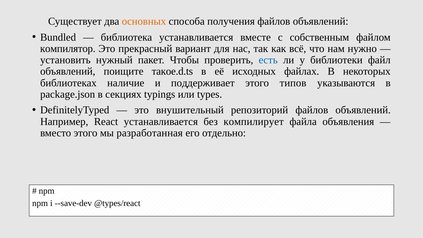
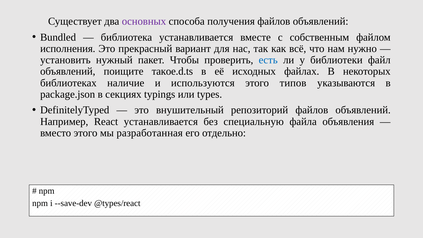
основных colour: orange -> purple (144, 21)
компилятор: компилятор -> исполнения (68, 49)
поддерживает: поддерживает -> используются (203, 83)
компилирует: компилирует -> специальную (254, 122)
